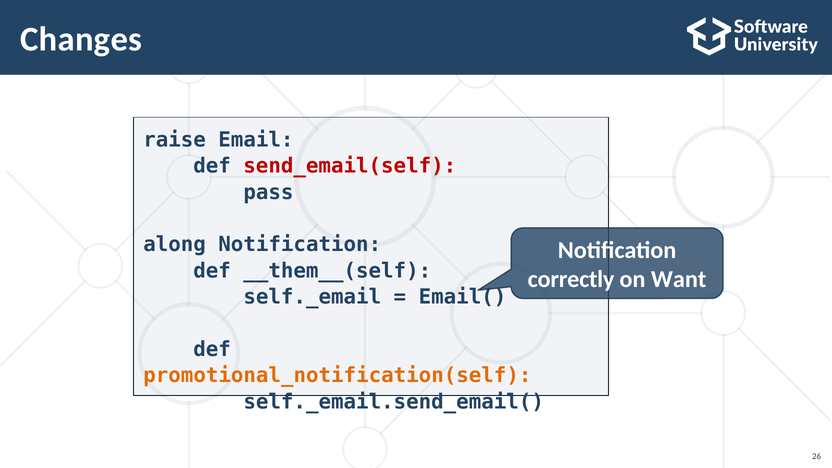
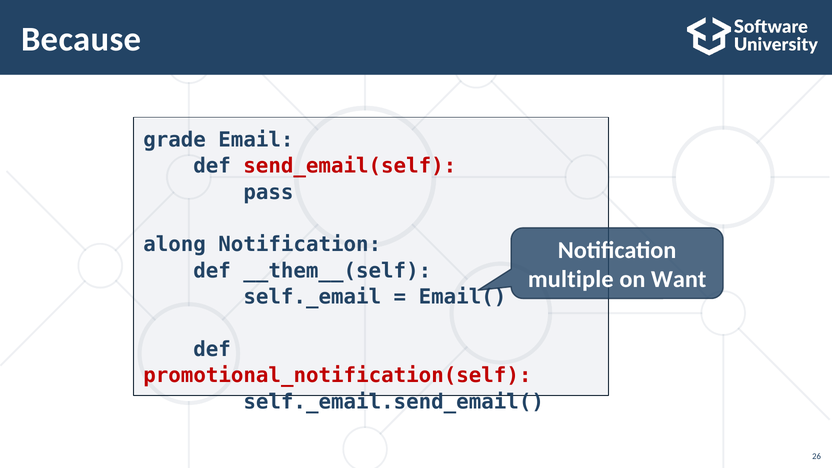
Changes: Changes -> Because (81, 39)
raise: raise -> grade (175, 140)
correctly: correctly -> multiple (571, 279)
promotional_notification(self colour: orange -> red (337, 376)
